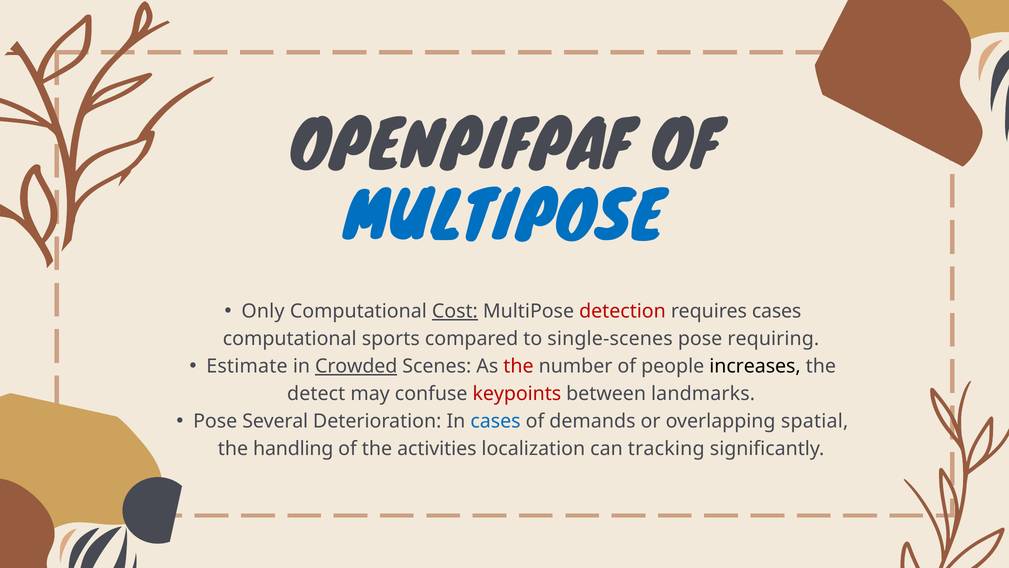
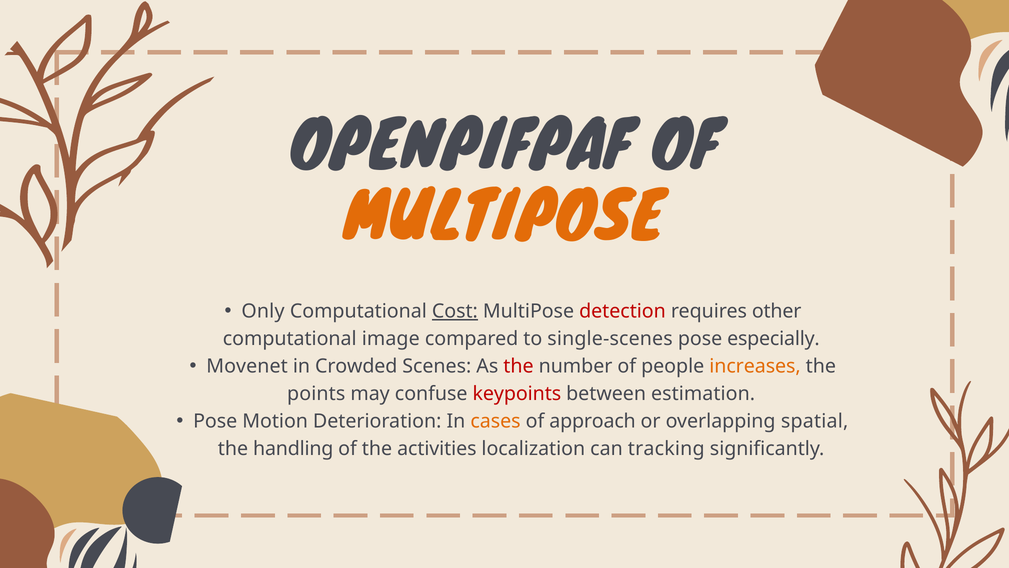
MULTIPOSE colour: blue -> orange (504, 216)
requires cases: cases -> other (777, 311)
sports: sports -> image (391, 339)
requiring: requiring -> especially (773, 339)
Estimate: Estimate -> Movenet (247, 366)
Crowded underline: present -> none (356, 366)
increases colour: black -> orange (755, 366)
detect: detect -> points (316, 393)
landmarks: landmarks -> estimation (703, 393)
Several: Several -> Motion (275, 421)
cases colour: blue -> orange (496, 421)
demands: demands -> approach (593, 421)
